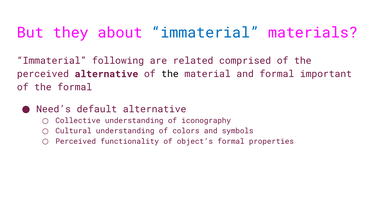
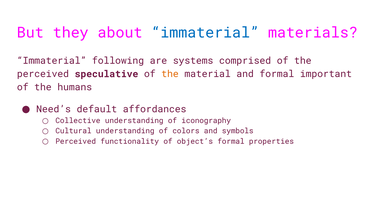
related: related -> systems (193, 61)
perceived alternative: alternative -> speculative (106, 74)
the colour: black -> orange (170, 74)
the formal: formal -> humans (75, 87)
default alternative: alternative -> affordances (155, 109)
